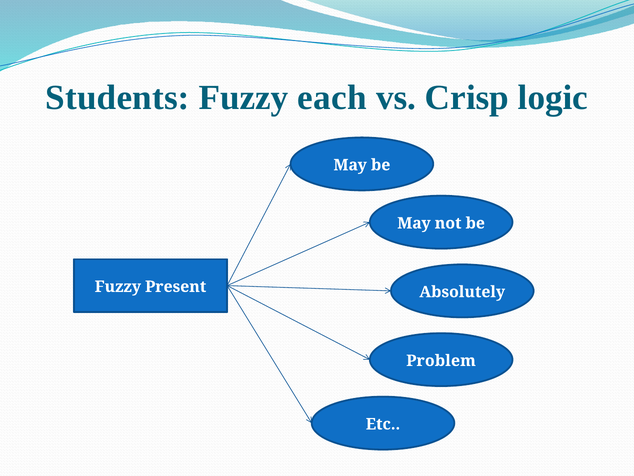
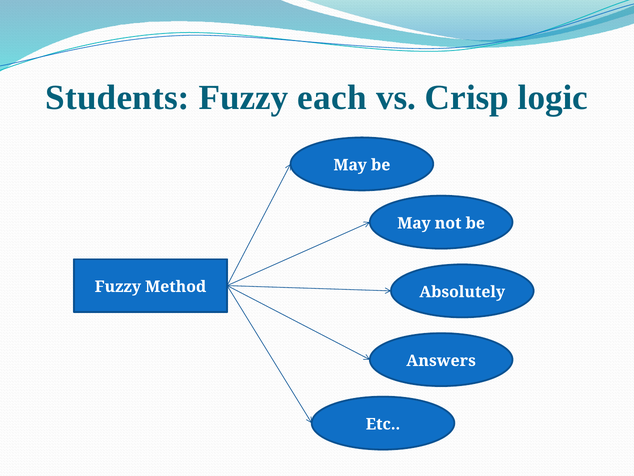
Present: Present -> Method (176, 286)
Problem: Problem -> Answers (441, 360)
